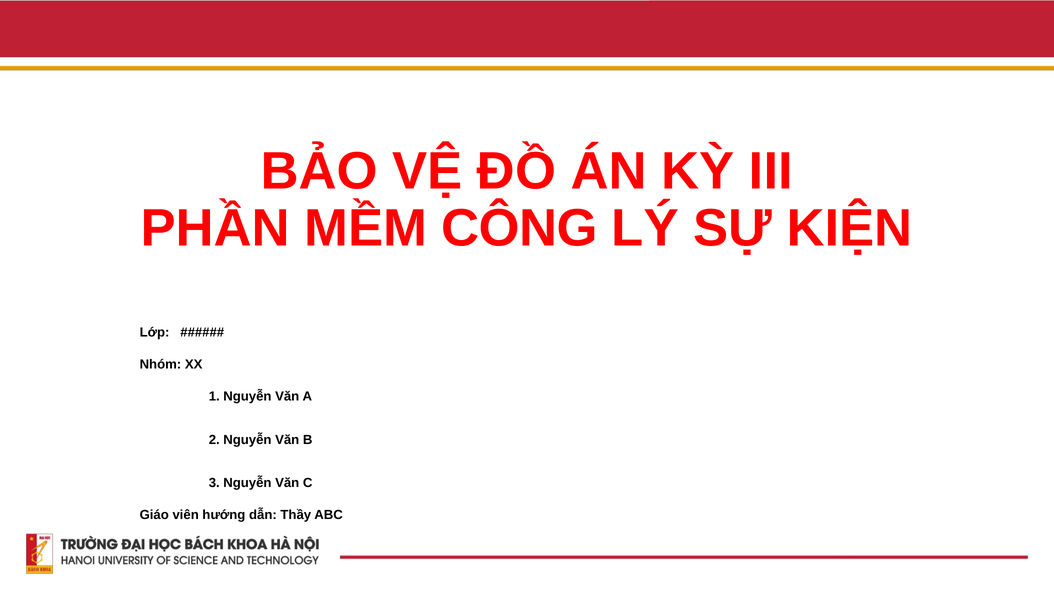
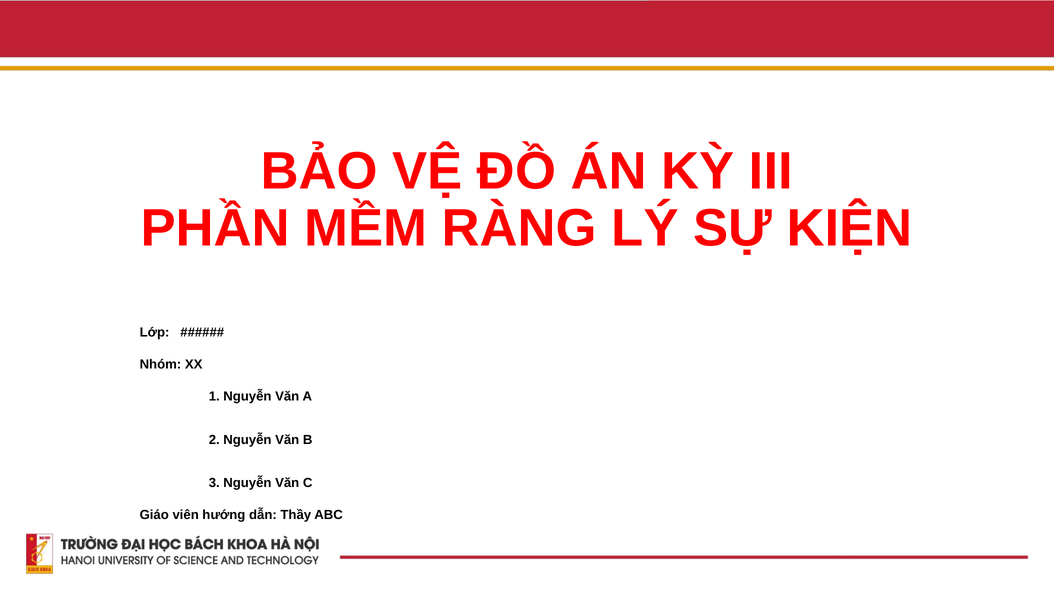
CÔNG: CÔNG -> RÀNG (519, 228)
